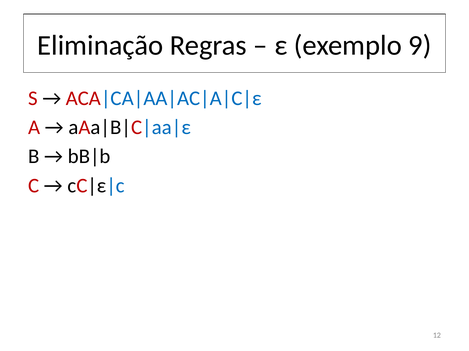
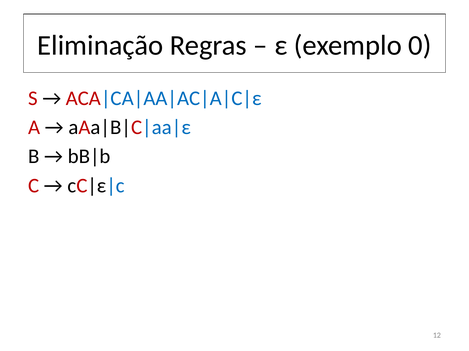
9: 9 -> 0 (420, 45)
